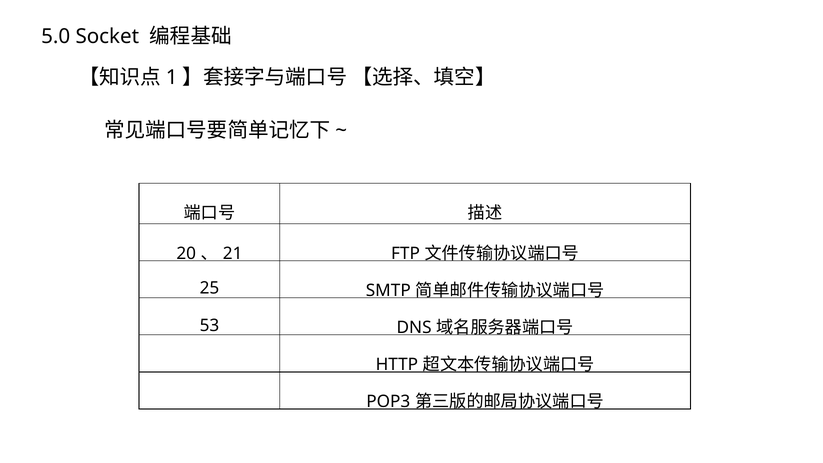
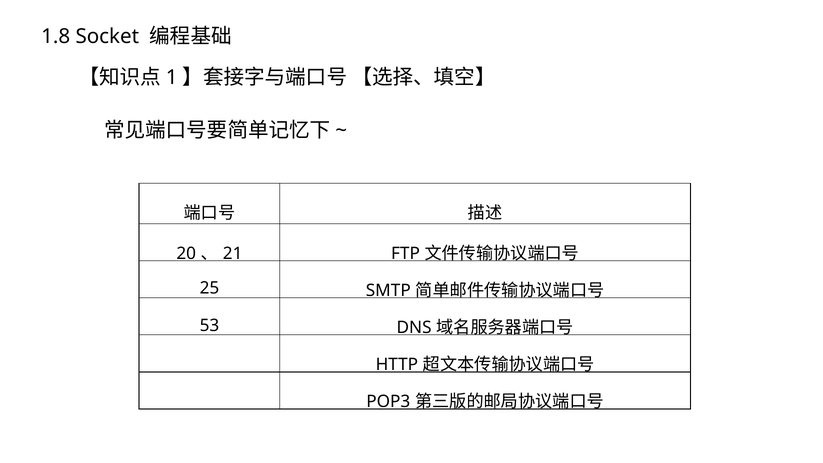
5.0: 5.0 -> 1.8 (56, 37)
